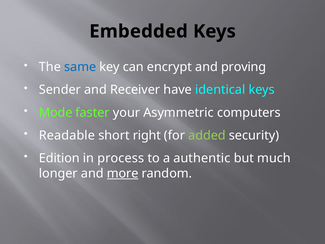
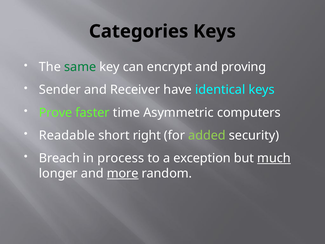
Embedded: Embedded -> Categories (139, 31)
same colour: blue -> green (80, 67)
Mode: Mode -> Prove (56, 112)
your: your -> time (126, 112)
Edition: Edition -> Breach (59, 158)
authentic: authentic -> exception (202, 158)
much underline: none -> present (274, 158)
